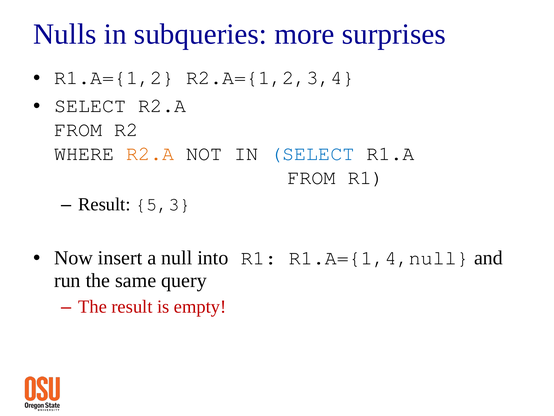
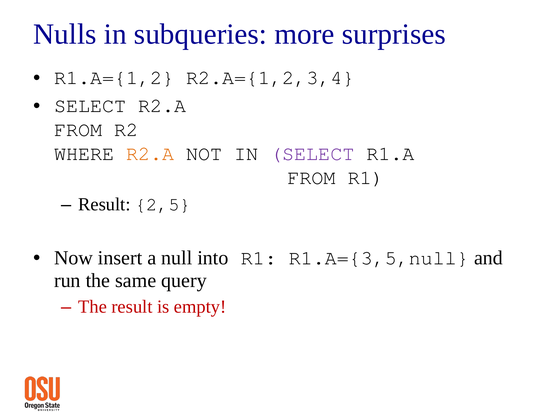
SELECT colour: blue -> purple (312, 153)
5,3: 5,3 -> 2,5 (163, 204)
R1.A={1,4,null: R1.A={1,4,null -> R1.A={3,5,null (379, 257)
